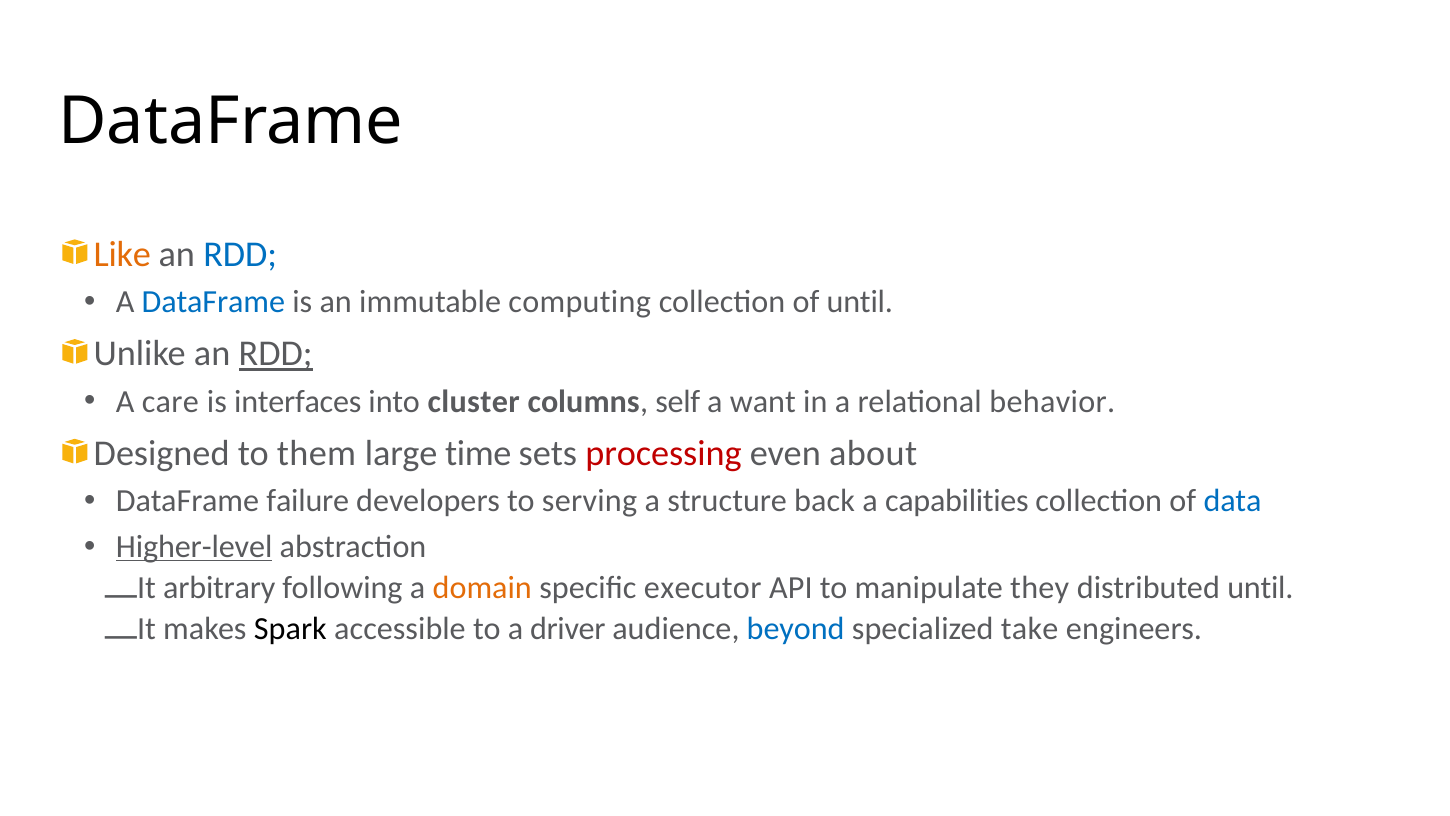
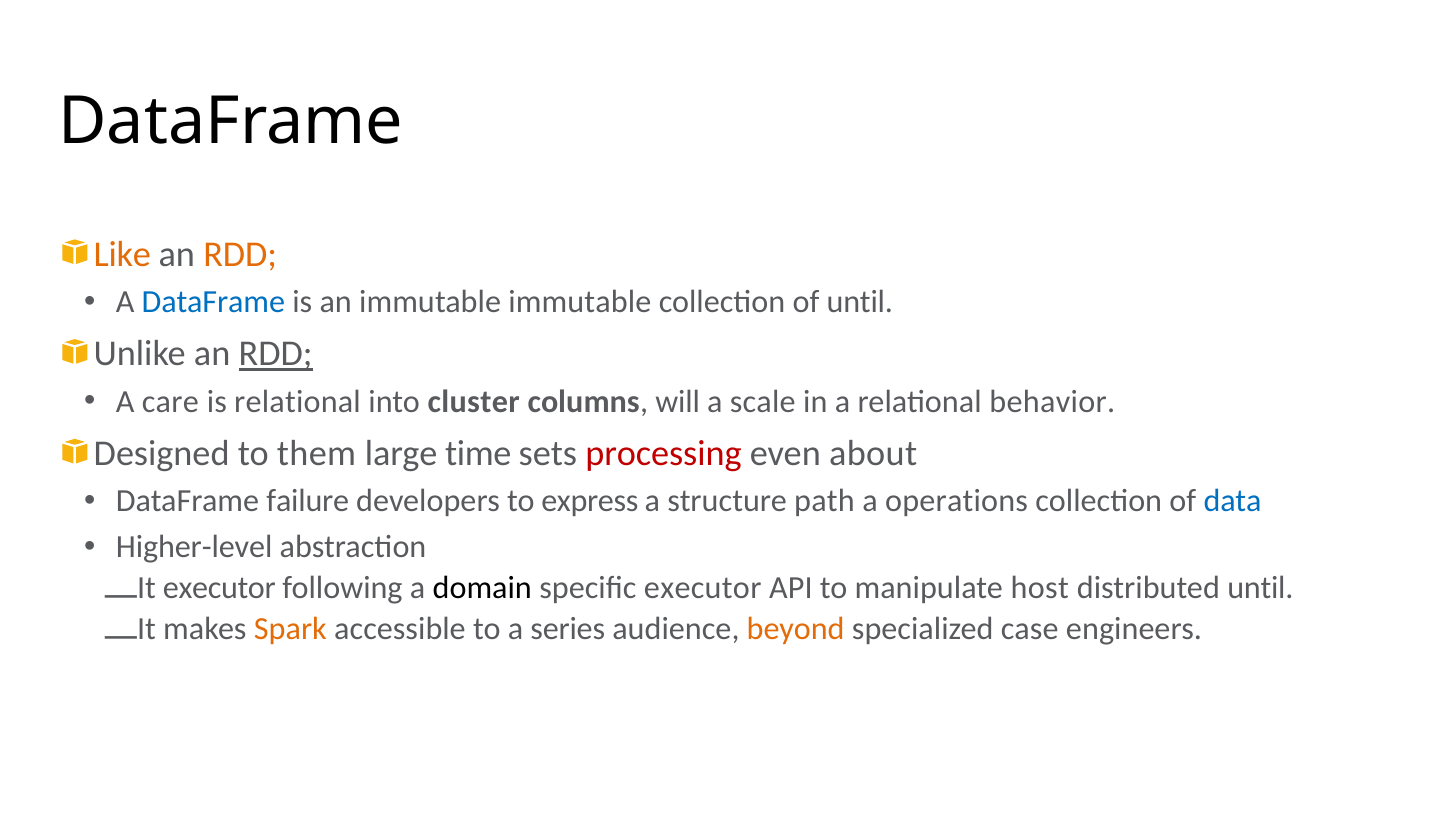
RDD colour: blue -> orange (240, 254)
immutable computing: computing -> immutable (580, 302)
is interfaces: interfaces -> relational (298, 401)
self: self -> will (678, 401)
want: want -> scale (763, 401)
serving: serving -> express (590, 501)
back: back -> path (824, 501)
capabilities: capabilities -> operations (957, 501)
Higher-level underline: present -> none (194, 546)
arbitrary: arbitrary -> executor (219, 587)
domain colour: orange -> black (482, 587)
they: they -> host (1040, 587)
Spark colour: black -> orange (290, 628)
driver: driver -> series (568, 628)
beyond colour: blue -> orange (796, 628)
take: take -> case (1030, 628)
